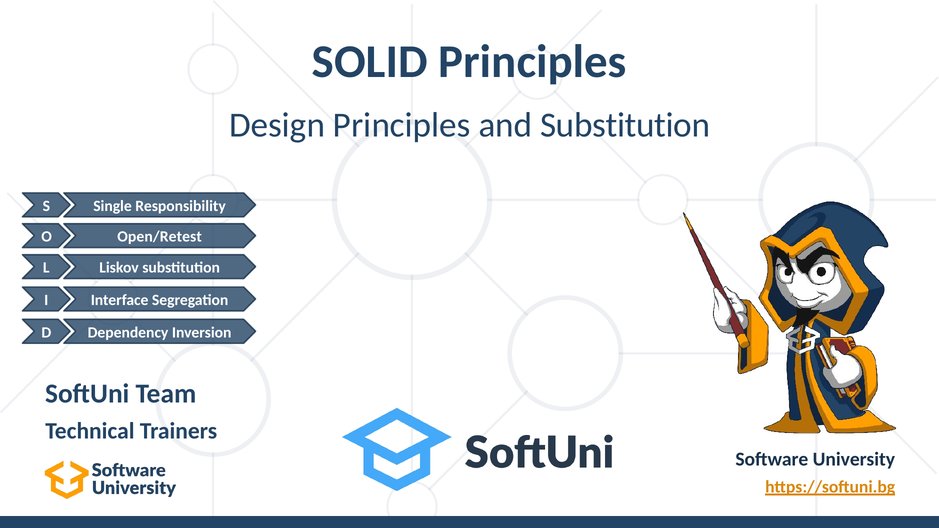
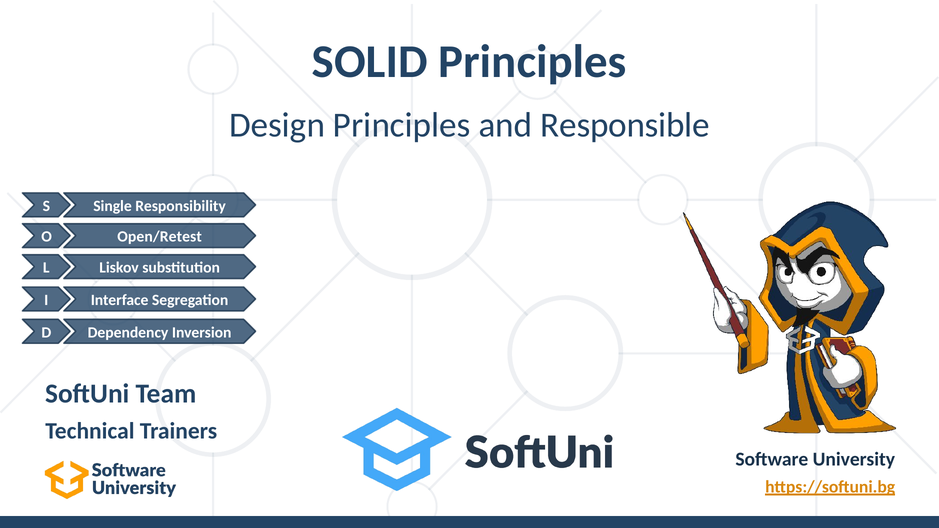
and Substitution: Substitution -> Responsible (625, 125)
